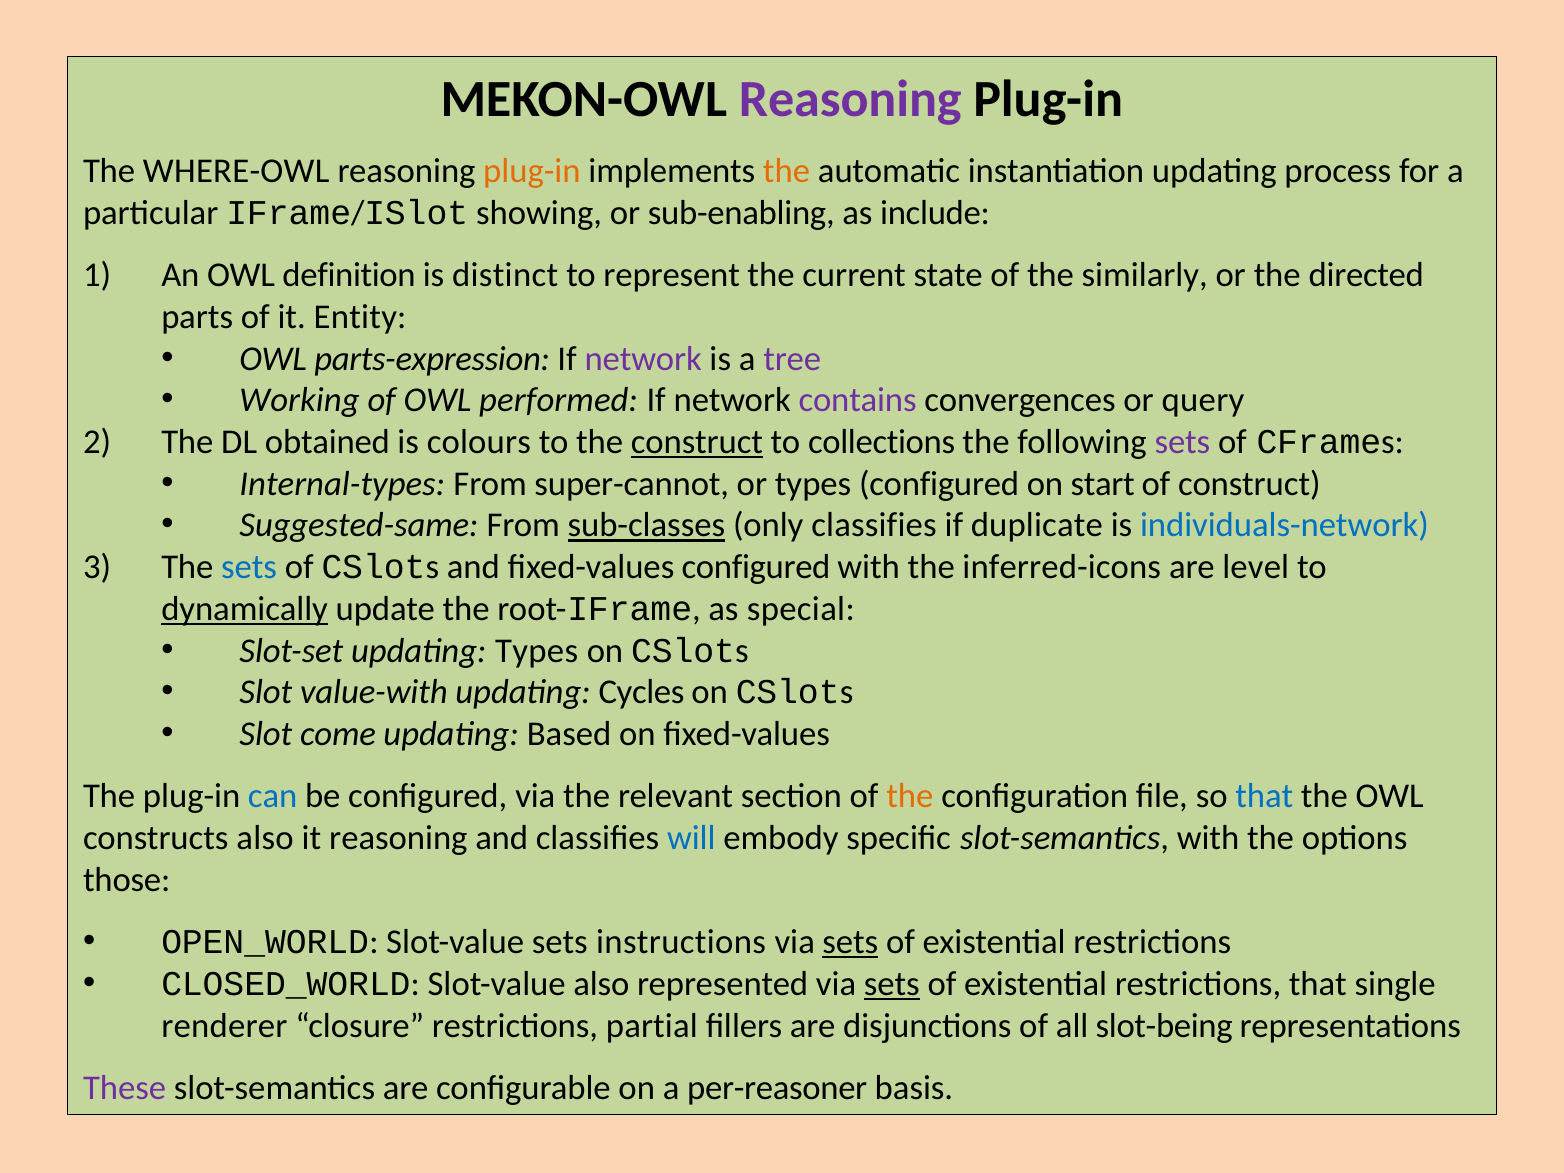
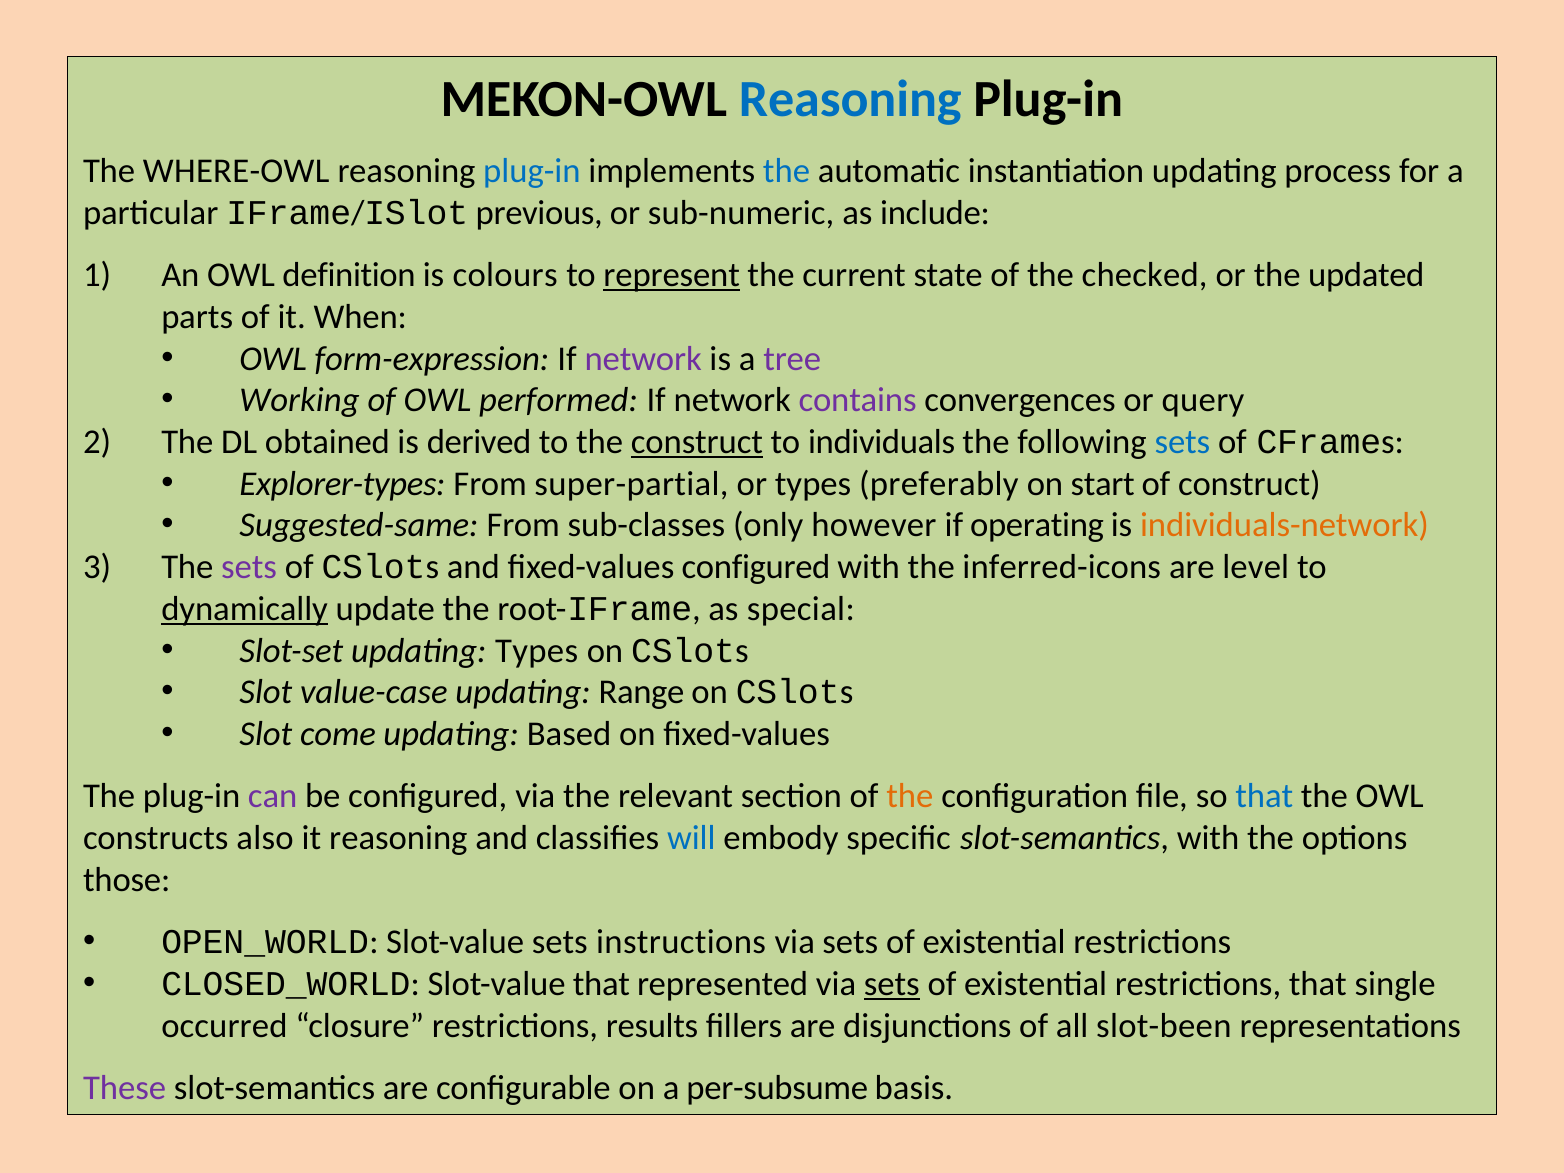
Reasoning colour: purple -> blue (850, 100)
plug-in colour: orange -> blue (532, 171)
the colour: orange -> blue (787, 171)
showing: showing -> previous (539, 213)
sub-enabling: sub-enabling -> sub-numeric (741, 213)
distinct: distinct -> colours (505, 275)
represent underline: none -> present (672, 275)
similarly: similarly -> checked (1145, 275)
directed: directed -> updated (1366, 275)
Entity: Entity -> When (360, 317)
parts-expression: parts-expression -> form-expression (432, 359)
colours: colours -> derived (479, 442)
collections: collections -> individuals (882, 442)
sets colour: purple -> blue (1182, 442)
Internal-types: Internal-types -> Explorer-types (342, 484)
super-cannot: super-cannot -> super-partial (632, 484)
types configured: configured -> preferably (939, 484)
sub-classes underline: present -> none (646, 526)
only classifies: classifies -> however (874, 526)
duplicate: duplicate -> operating (1037, 526)
individuals-network colour: blue -> orange (1284, 526)
sets colour: blue -> purple (249, 567)
value-with: value-with -> value-case (374, 692)
Cycles: Cycles -> Range (642, 692)
can colour: blue -> purple (273, 796)
sets underline: present -> none (850, 942)
Slot-value also: also -> that (601, 984)
renderer: renderer -> occurred (224, 1026)
partial: partial -> results (652, 1026)
slot-being: slot-being -> slot-been (1164, 1026)
per-reasoner: per-reasoner -> per-subsume (777, 1088)
